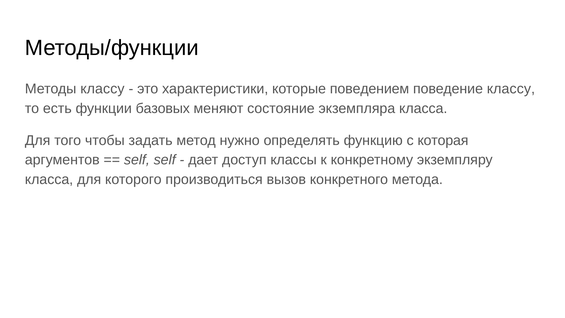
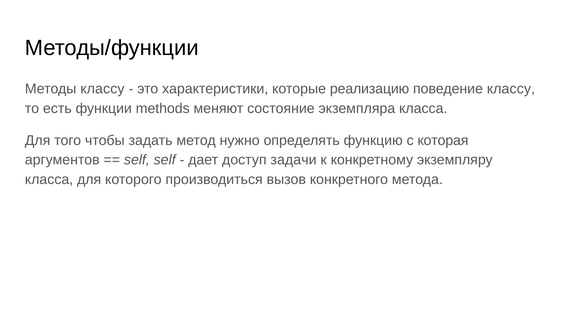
поведением: поведением -> реализацию (370, 89)
базовых: базовых -> methods (163, 108)
классы: классы -> задачи (294, 160)
